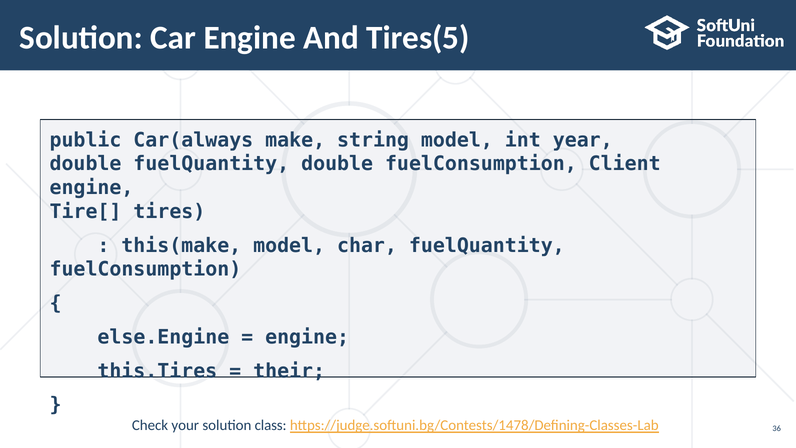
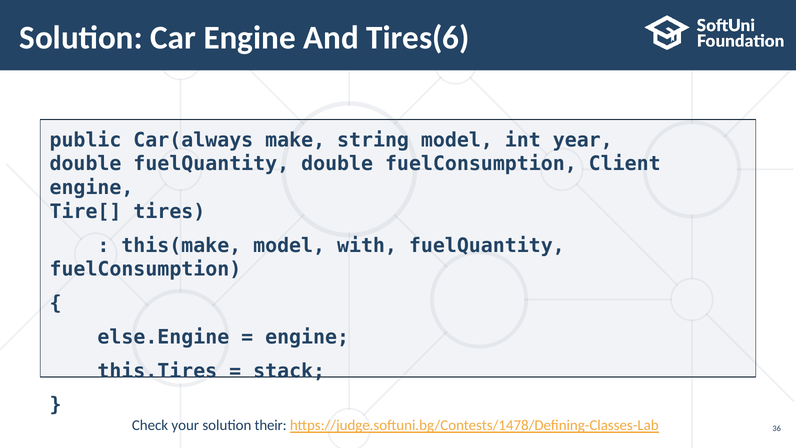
Tires(5: Tires(5 -> Tires(6 (418, 38)
char: char -> with (367, 245)
their: their -> stack (289, 371)
class: class -> their (271, 425)
